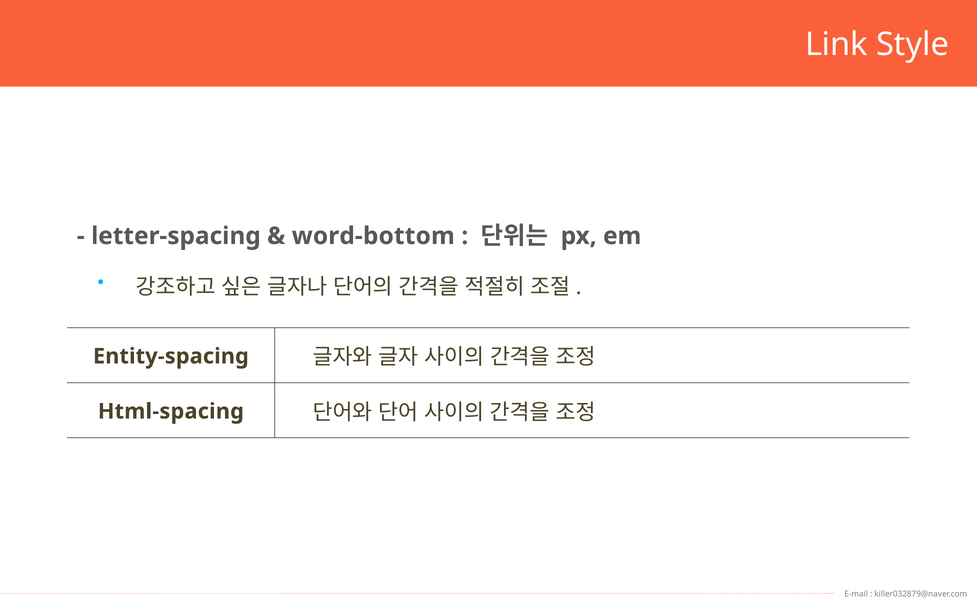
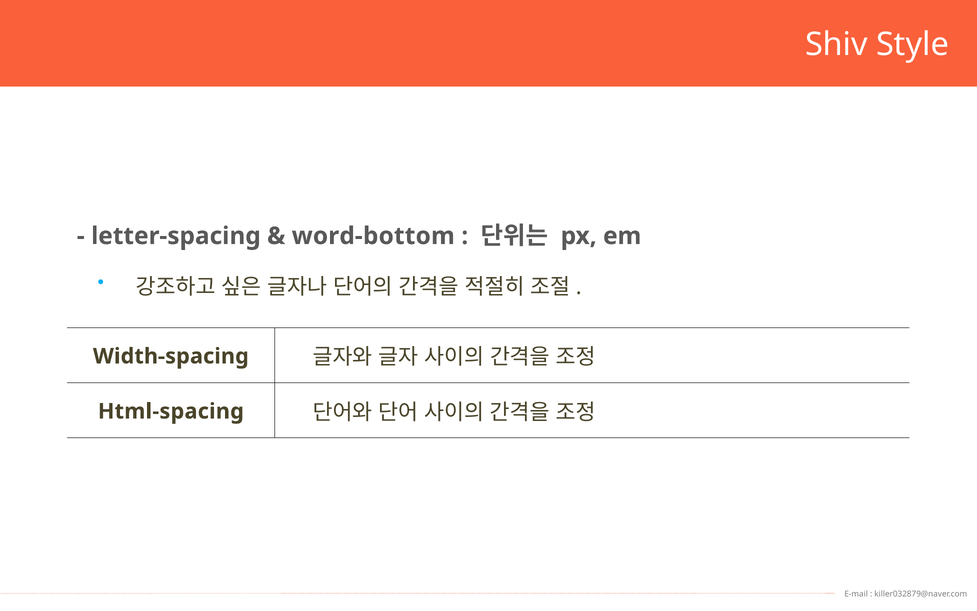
Link: Link -> Shiv (836, 45)
Entity-spacing: Entity-spacing -> Width-spacing (171, 356)
